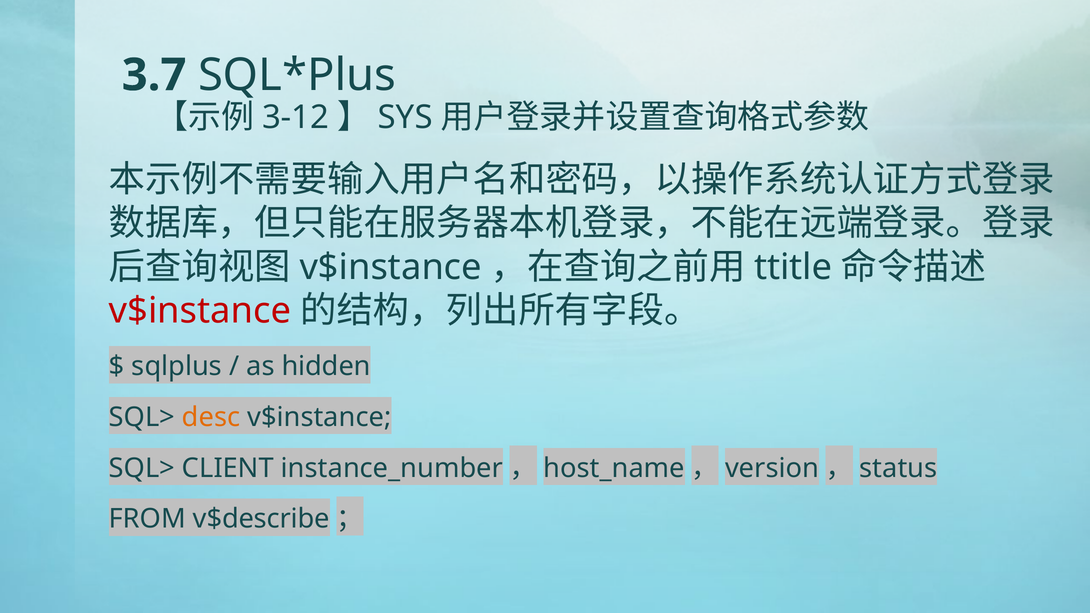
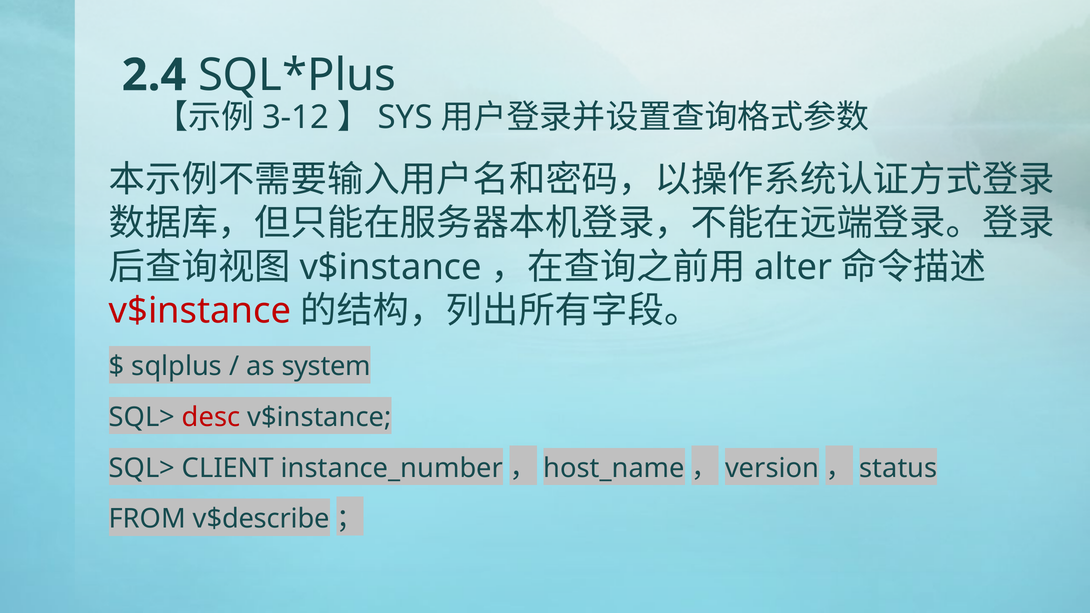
3.7: 3.7 -> 2.4 (154, 75)
ttitle: ttitle -> alter (793, 267)
hidden: hidden -> system (326, 367)
desc colour: orange -> red (211, 417)
